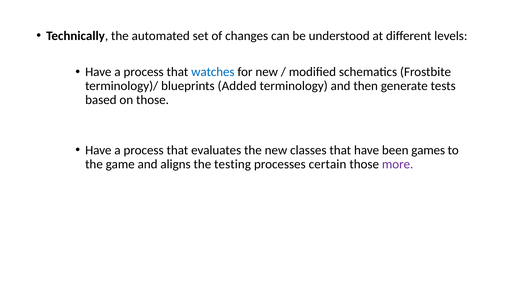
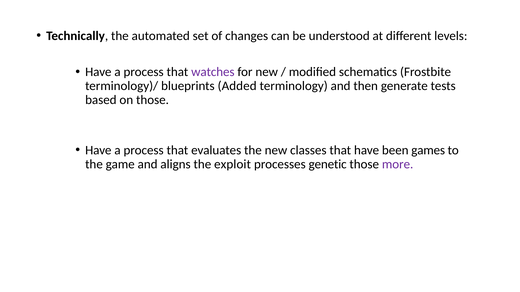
watches colour: blue -> purple (213, 72)
testing: testing -> exploit (233, 164)
certain: certain -> genetic (328, 164)
